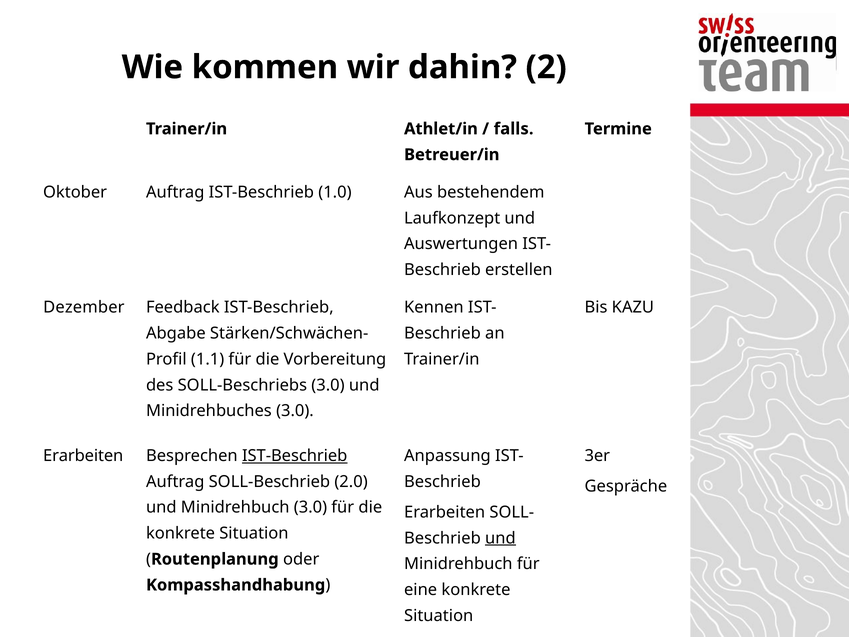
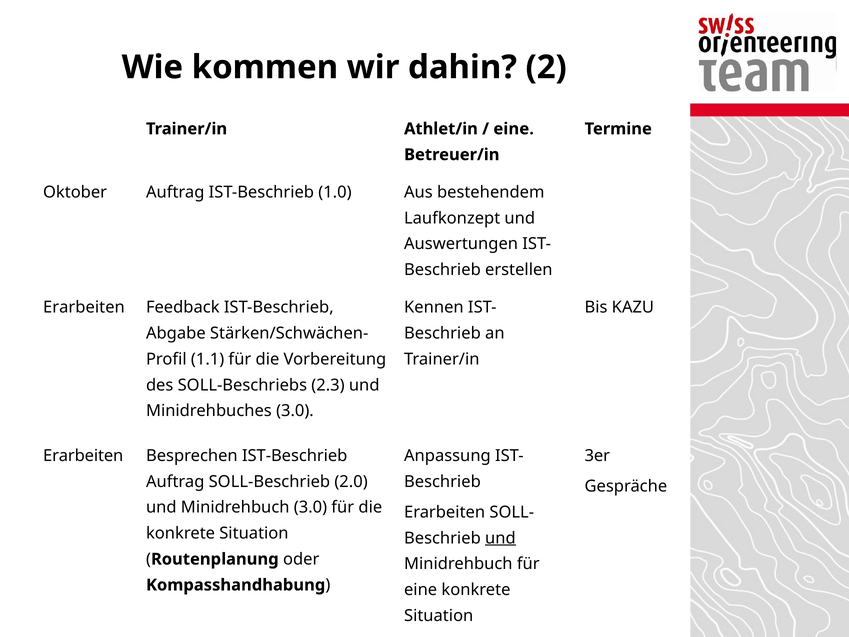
falls: falls -> eine (514, 129)
Dezember: Dezember -> Erarbeiten (84, 307)
SOLL-Beschriebs 3.0: 3.0 -> 2.3 (328, 385)
IST-Beschrieb underline: present -> none (295, 456)
